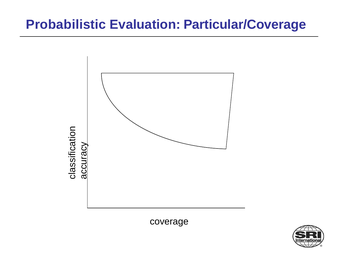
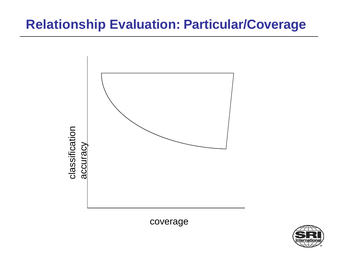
Probabilistic: Probabilistic -> Relationship (66, 25)
